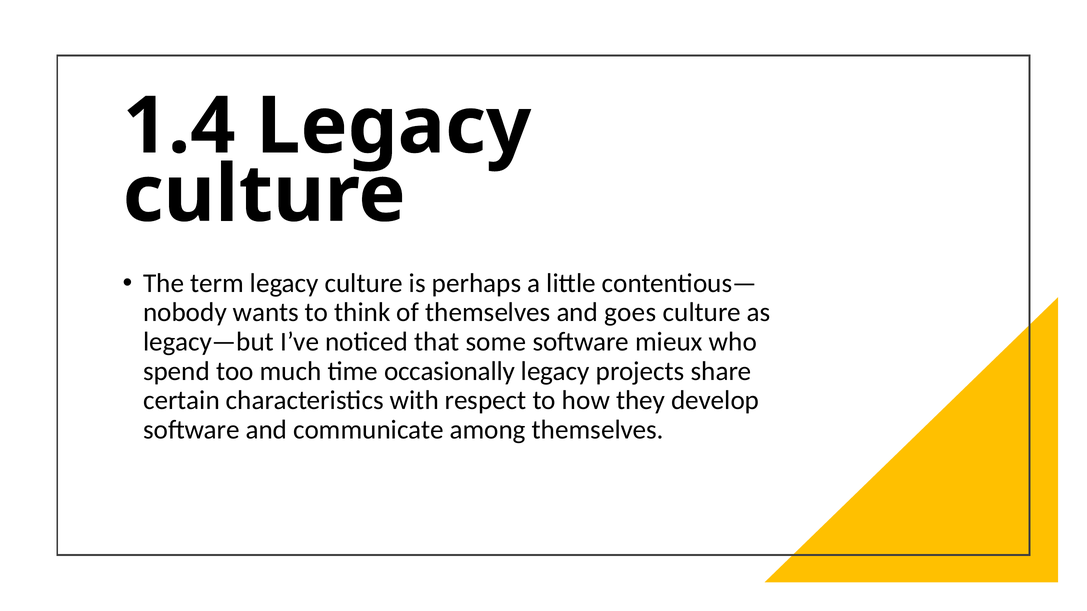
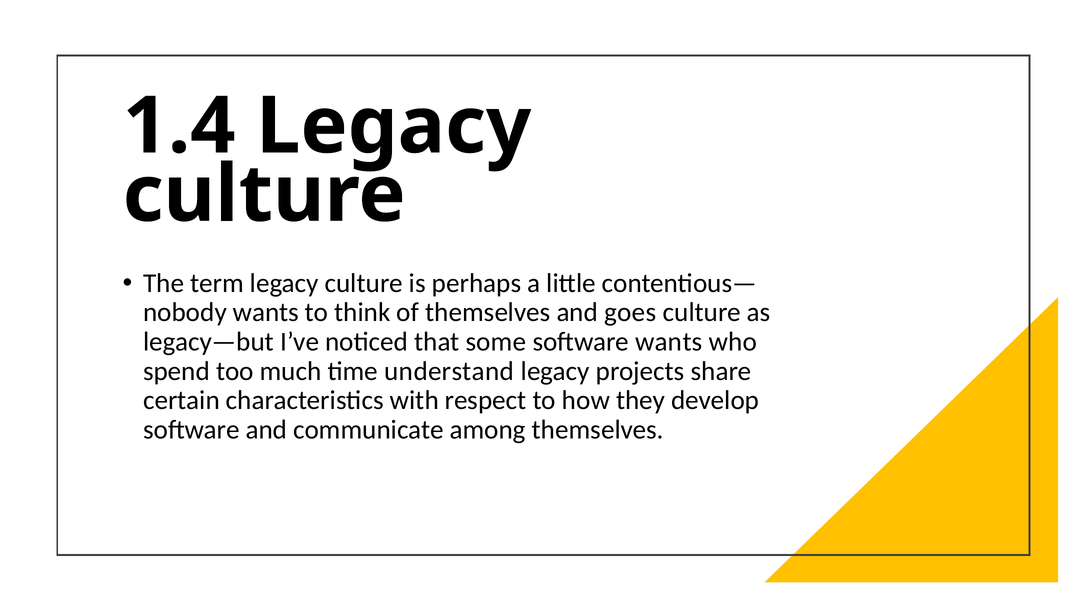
software mieux: mieux -> wants (669, 342)
occasionally: occasionally -> understand (449, 371)
